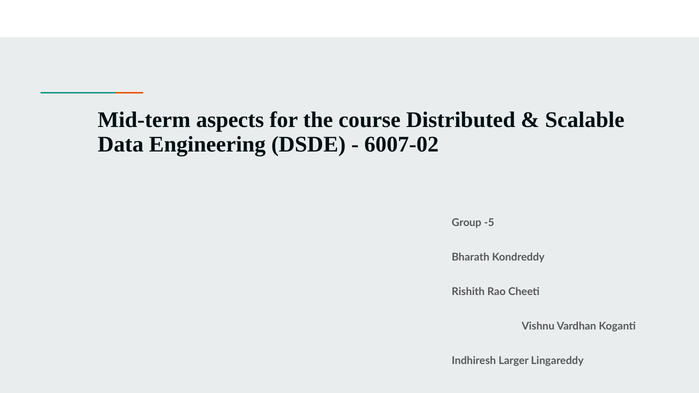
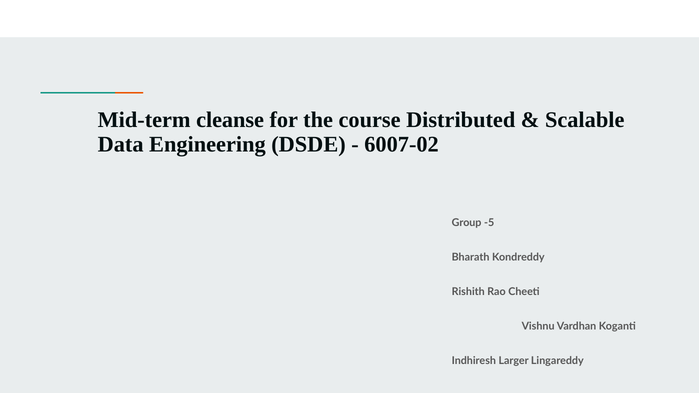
aspects: aspects -> cleanse (230, 120)
